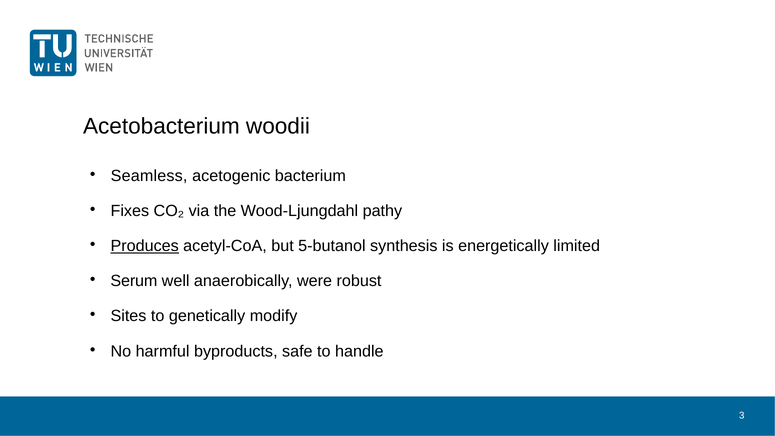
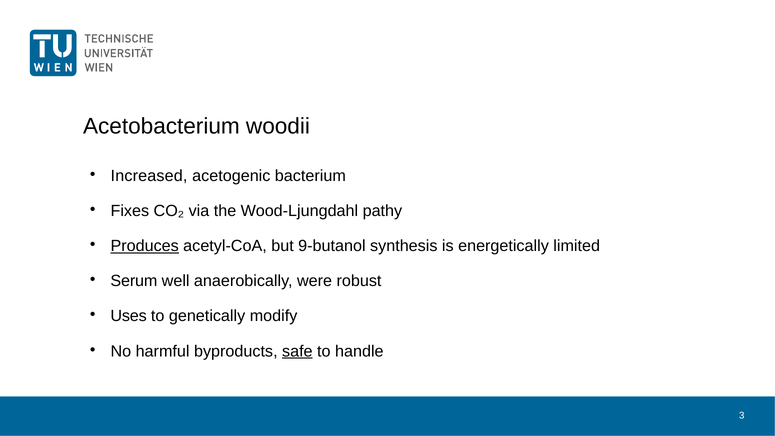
Seamless: Seamless -> Increased (149, 176)
5-butanol: 5-butanol -> 9-butanol (332, 246)
Sites: Sites -> Uses (129, 316)
safe underline: none -> present (297, 351)
